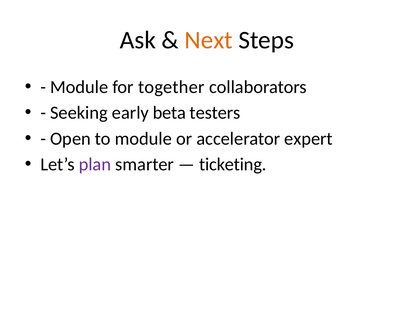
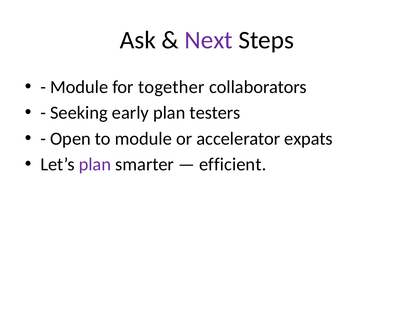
Next colour: orange -> purple (209, 40)
early beta: beta -> plan (169, 113)
expert: expert -> expats (309, 138)
ticketing: ticketing -> efficient (233, 164)
